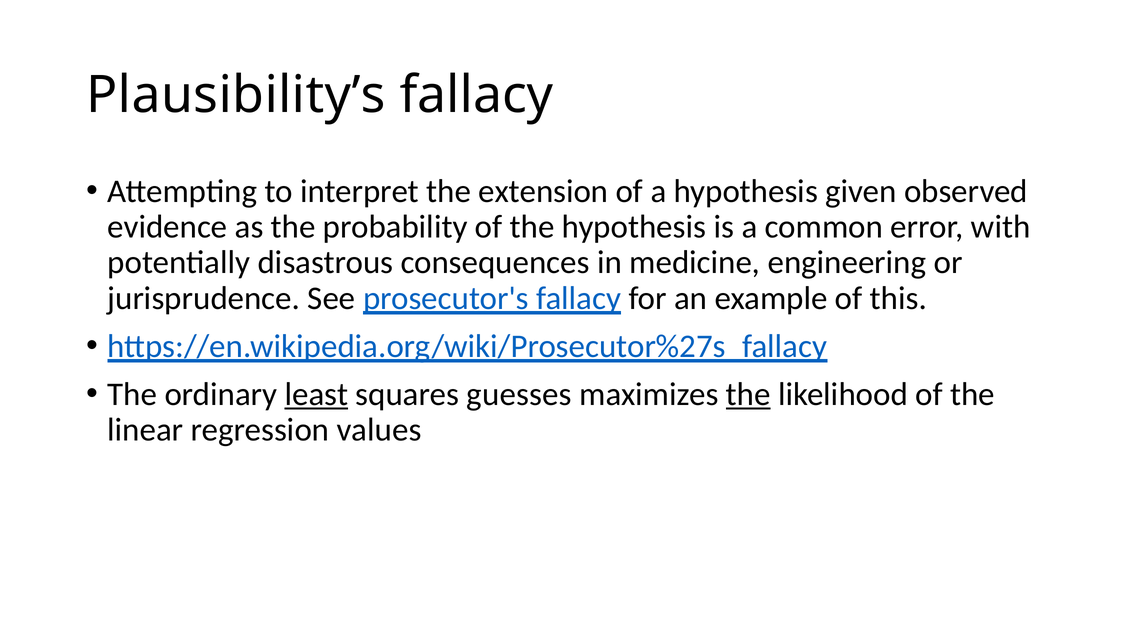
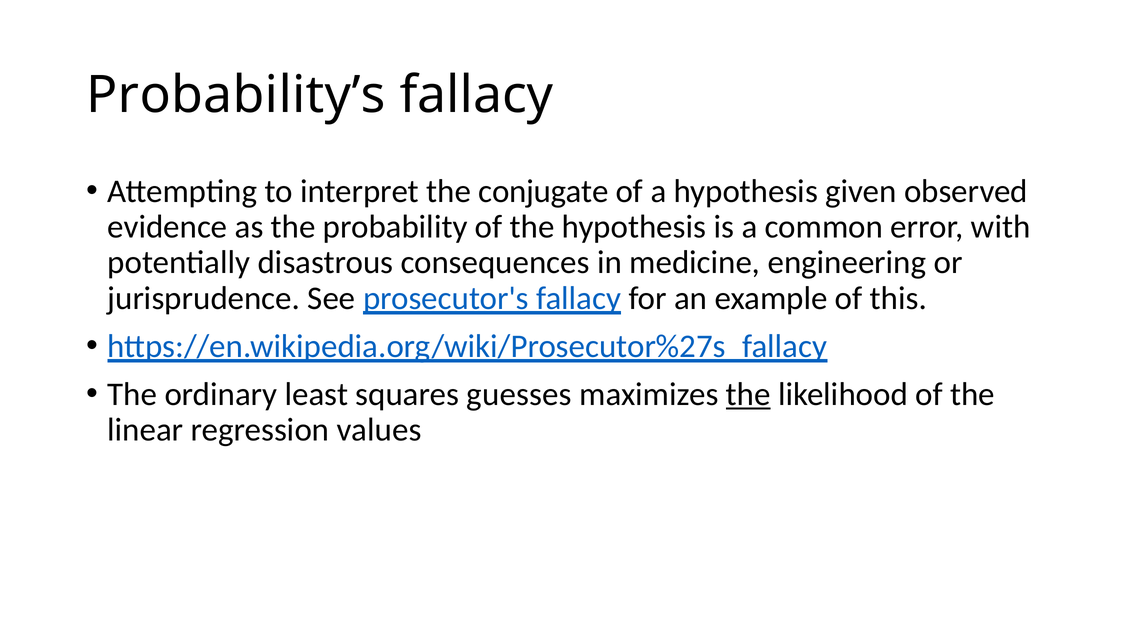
Plausibility’s: Plausibility’s -> Probability’s (236, 95)
extension: extension -> conjugate (543, 191)
least underline: present -> none (316, 394)
